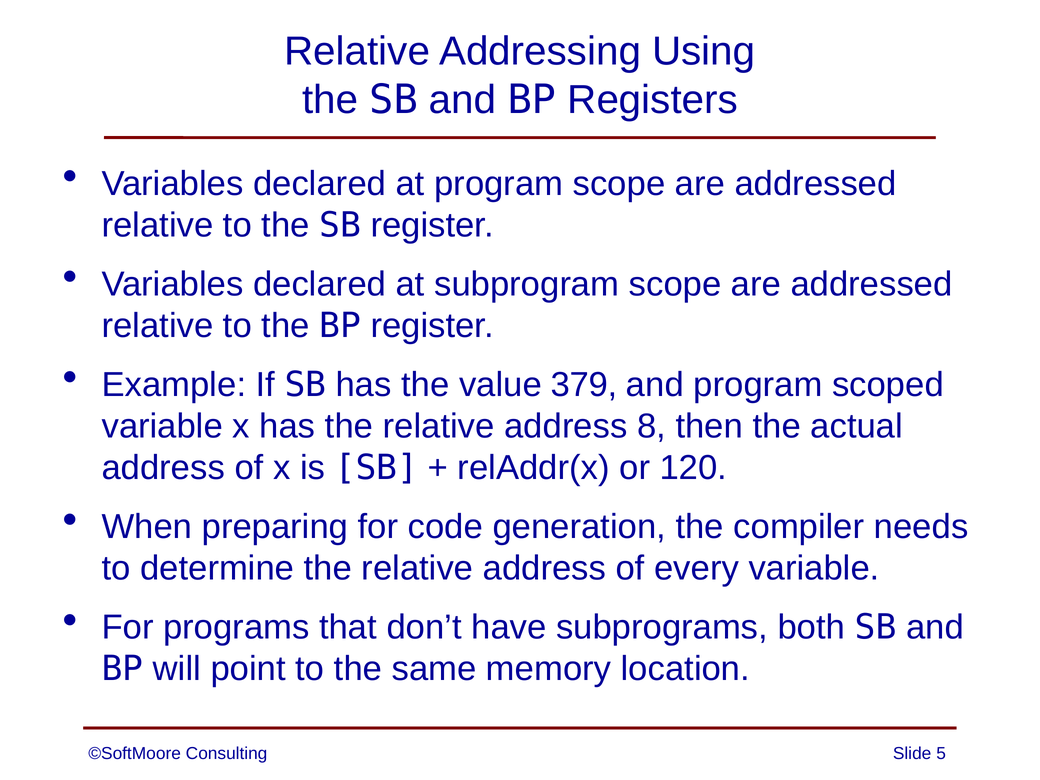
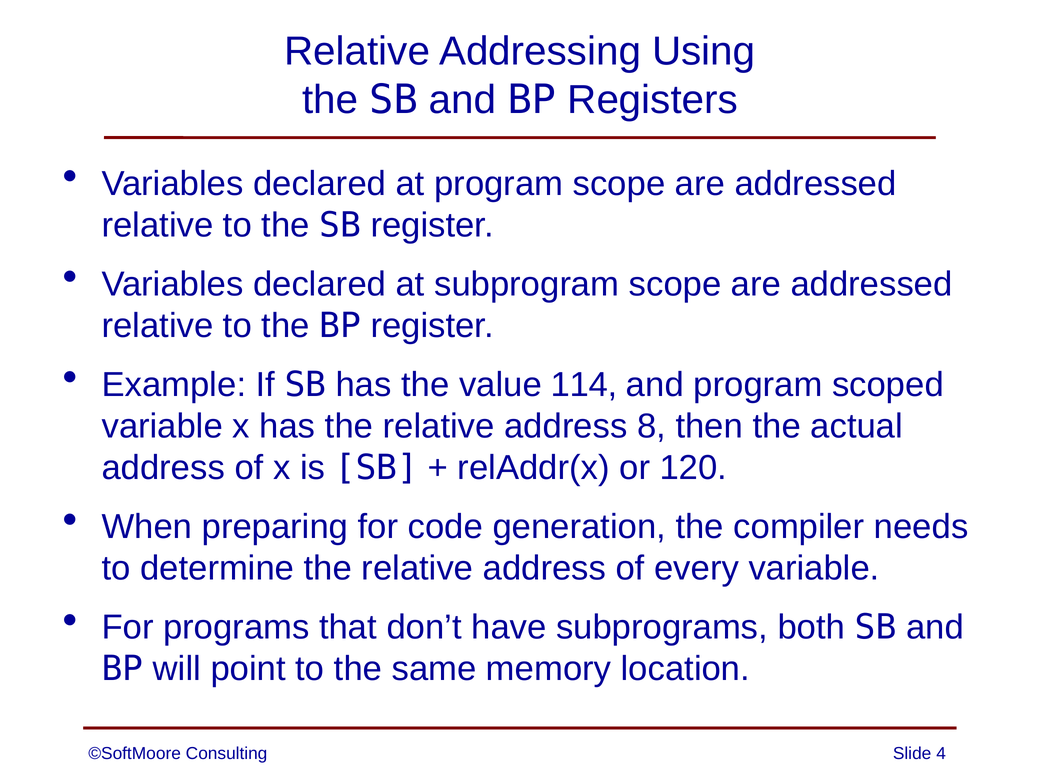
379: 379 -> 114 (584, 385)
5: 5 -> 4 (941, 753)
